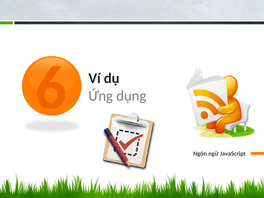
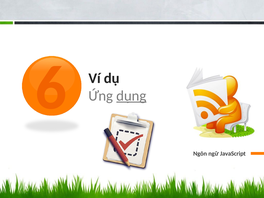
dụng underline: none -> present (131, 96)
